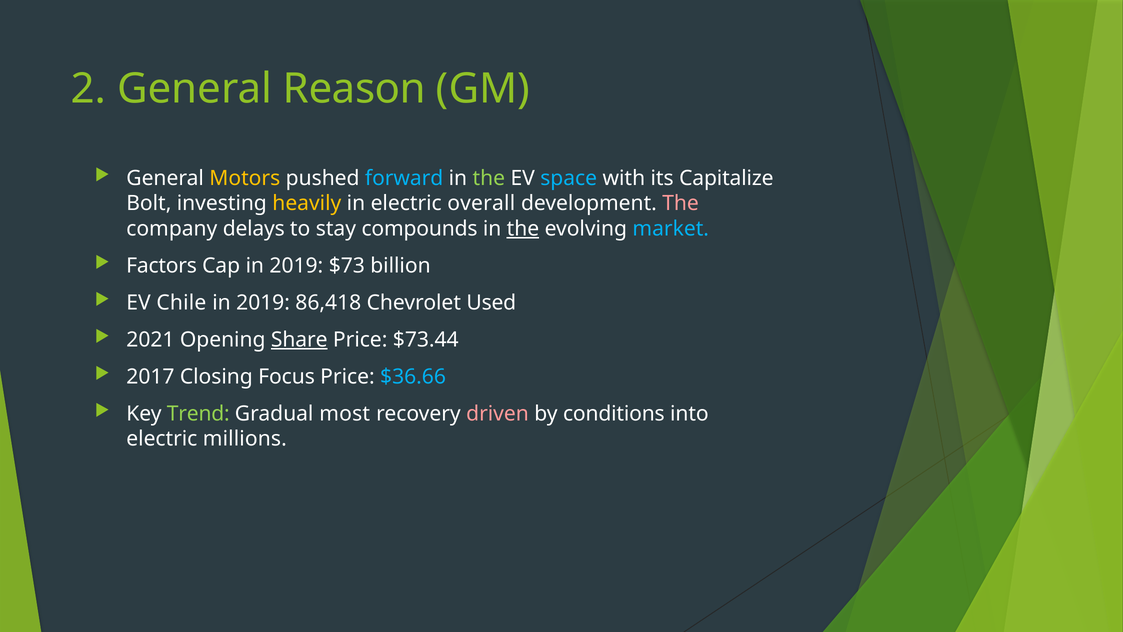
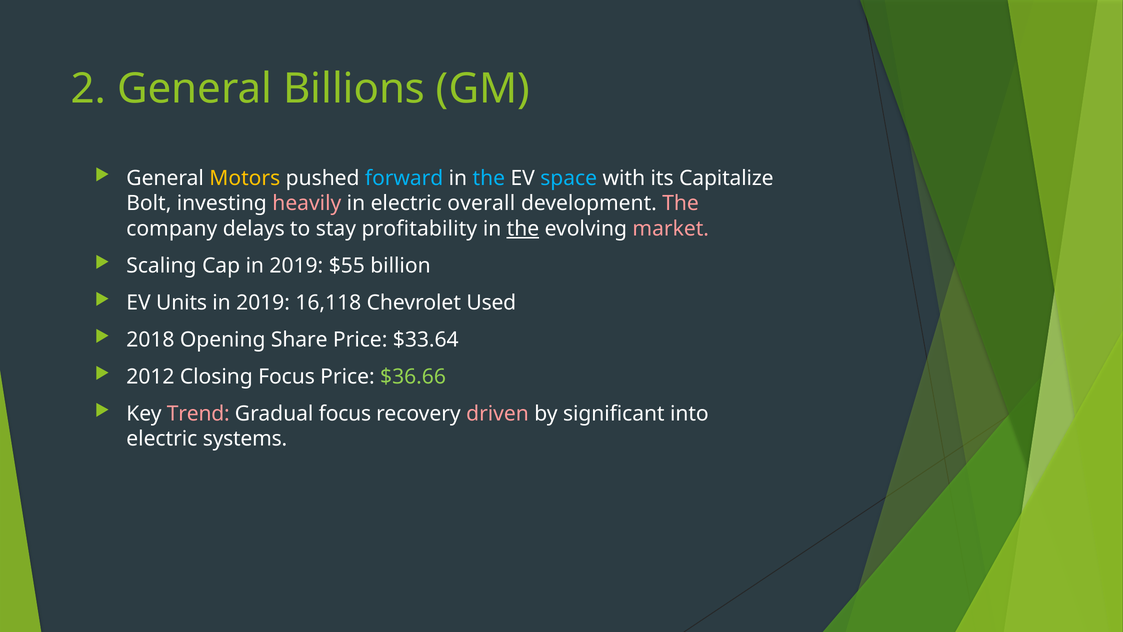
Reason: Reason -> Billions (354, 89)
the colour: light green -> light blue (489, 178)
heavily colour: yellow -> pink (307, 203)
compounds: compounds -> profitability (419, 229)
market colour: light blue -> pink (671, 229)
Factors: Factors -> Scaling (161, 266)
$73: $73 -> $55 (347, 266)
Chile: Chile -> Units (182, 303)
86,418: 86,418 -> 16,118 (328, 303)
2021: 2021 -> 2018 (150, 340)
Share underline: present -> none (299, 340)
$73.44: $73.44 -> $33.64 (426, 340)
2017: 2017 -> 2012 (150, 377)
$36.66 colour: light blue -> light green (413, 377)
Trend colour: light green -> pink (198, 414)
Gradual most: most -> focus (345, 414)
conditions: conditions -> significant (614, 414)
millions: millions -> systems (245, 439)
